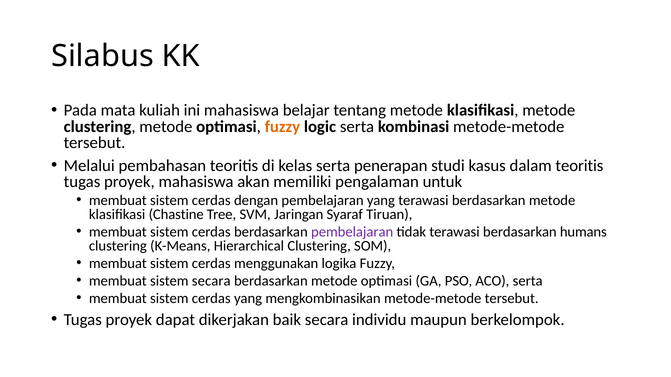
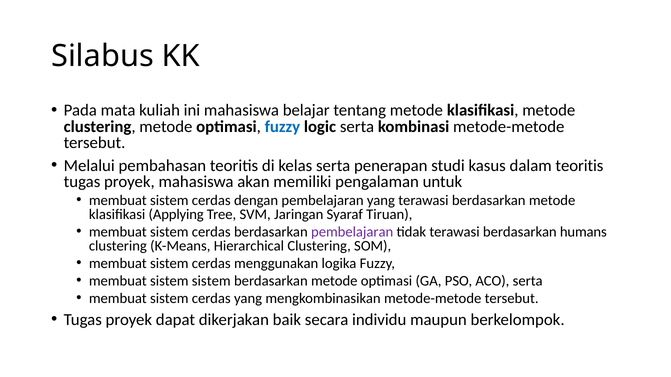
fuzzy colour: orange -> blue (282, 127)
Chastine: Chastine -> Applying (176, 215)
sistem secara: secara -> sistem (211, 281)
